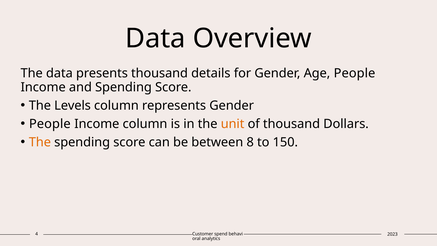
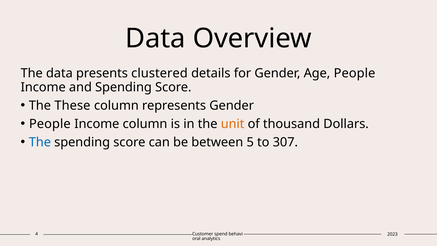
presents thousand: thousand -> clustered (159, 73)
Levels: Levels -> These (72, 105)
The colour: orange -> blue (40, 142)
8: 8 -> 5 (250, 142)
150: 150 -> 307 (285, 142)
